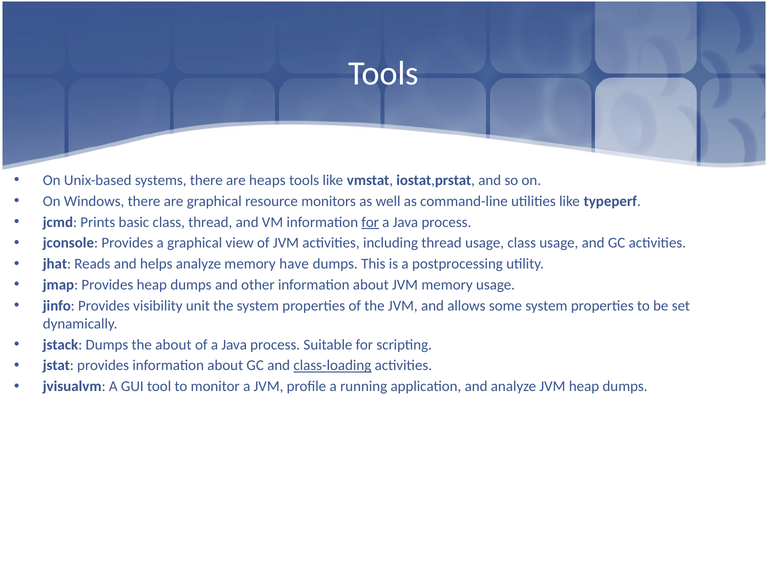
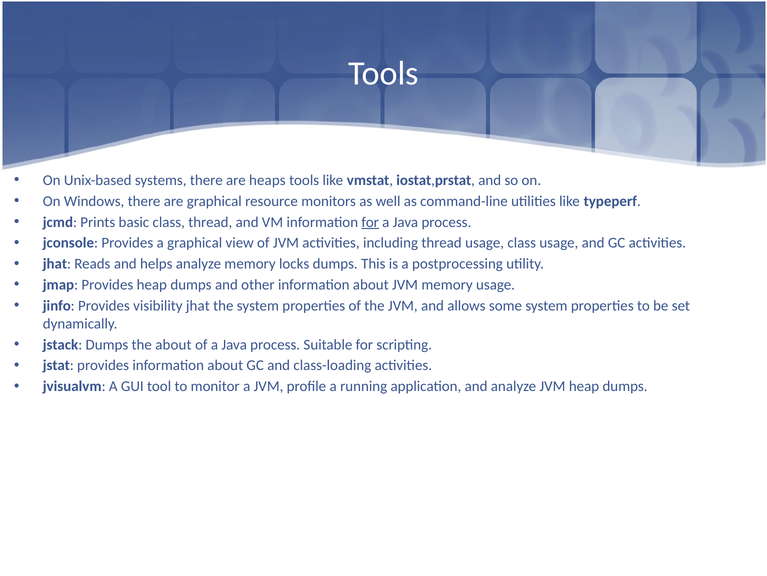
have: have -> locks (294, 264)
visibility unit: unit -> jhat (198, 305)
class-loading underline: present -> none (332, 365)
